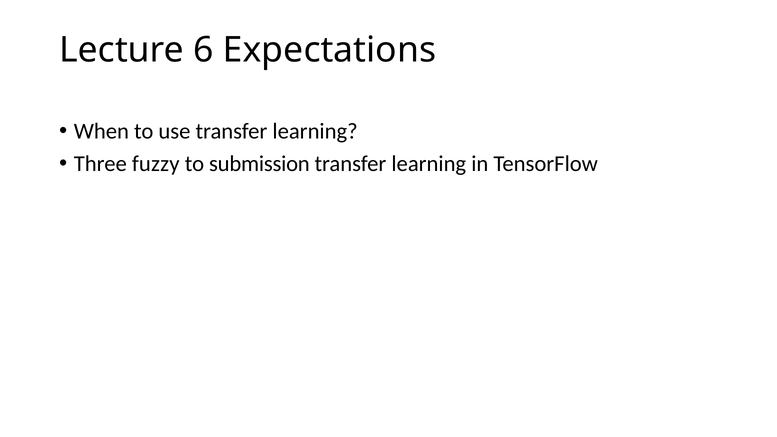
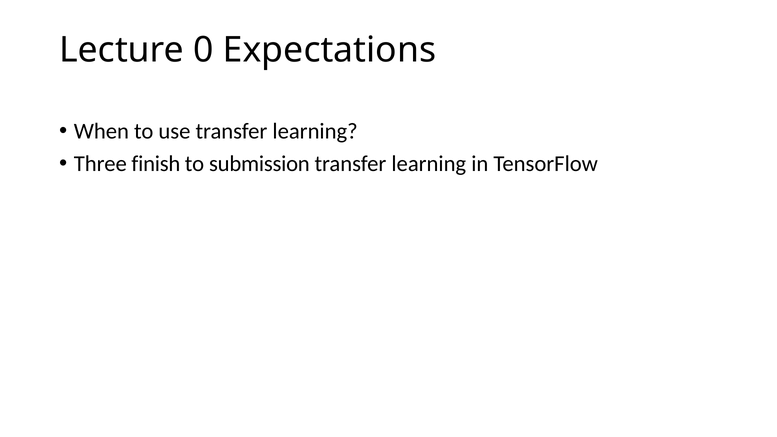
6: 6 -> 0 (203, 50)
fuzzy: fuzzy -> finish (156, 164)
